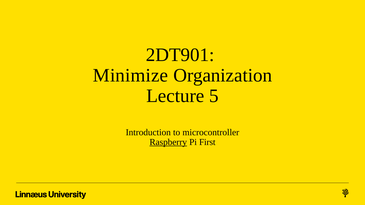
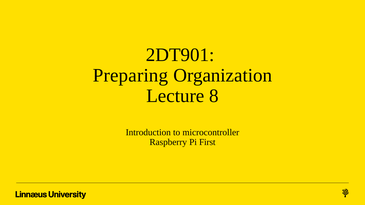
Minimize: Minimize -> Preparing (130, 76)
5: 5 -> 8 (214, 96)
Raspberry underline: present -> none (168, 142)
